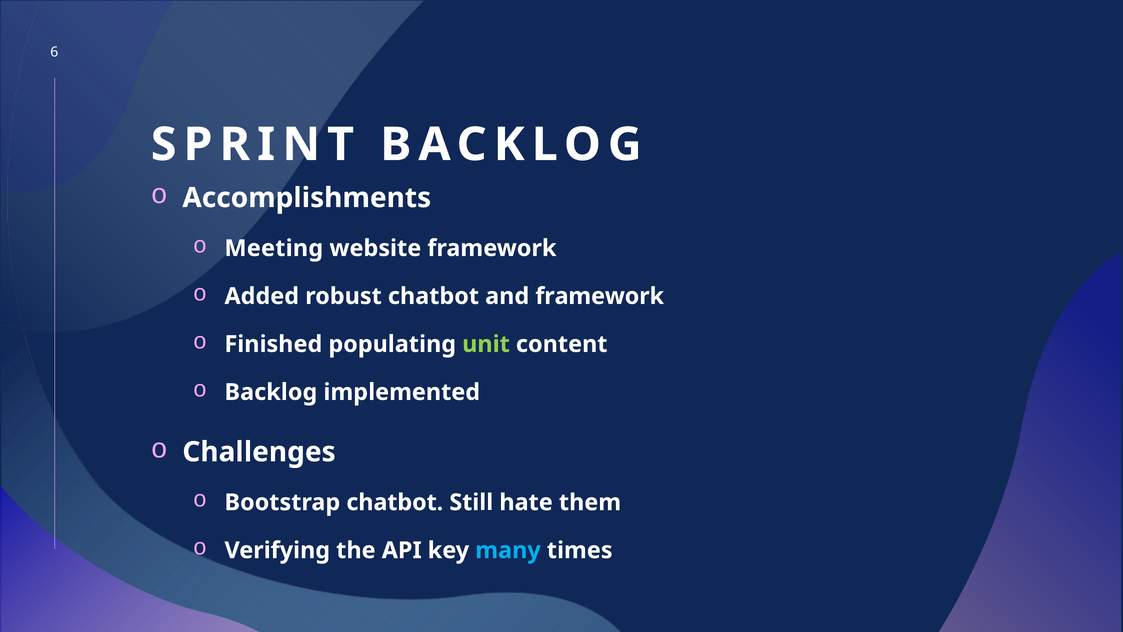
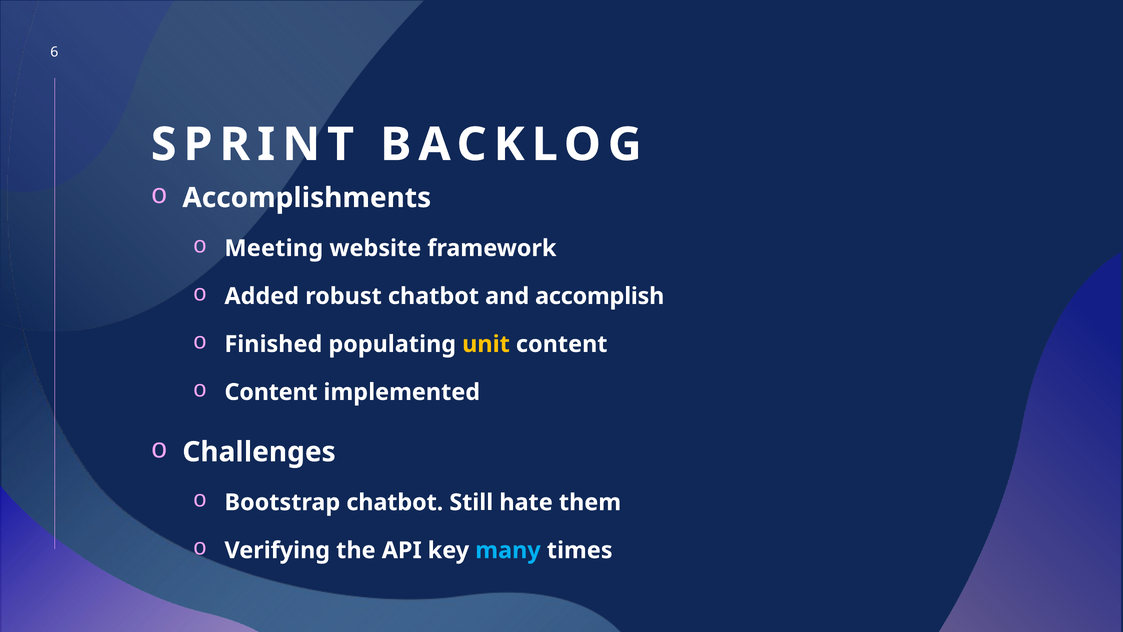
and framework: framework -> accomplish (600, 296)
unit colour: light green -> yellow (486, 344)
Backlog: Backlog -> Content (271, 392)
